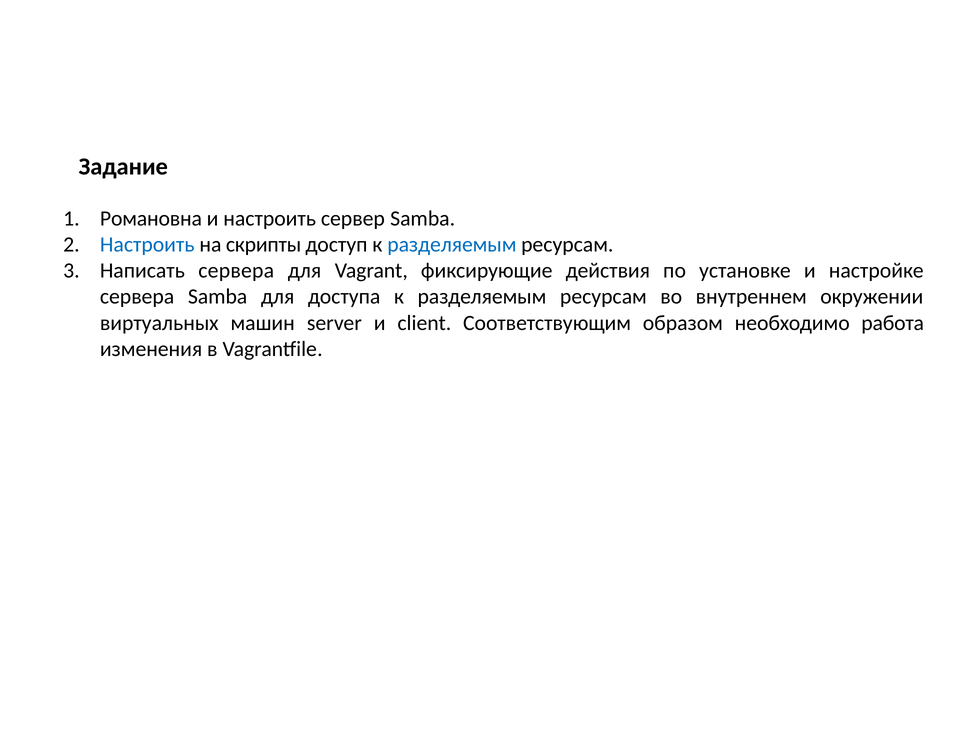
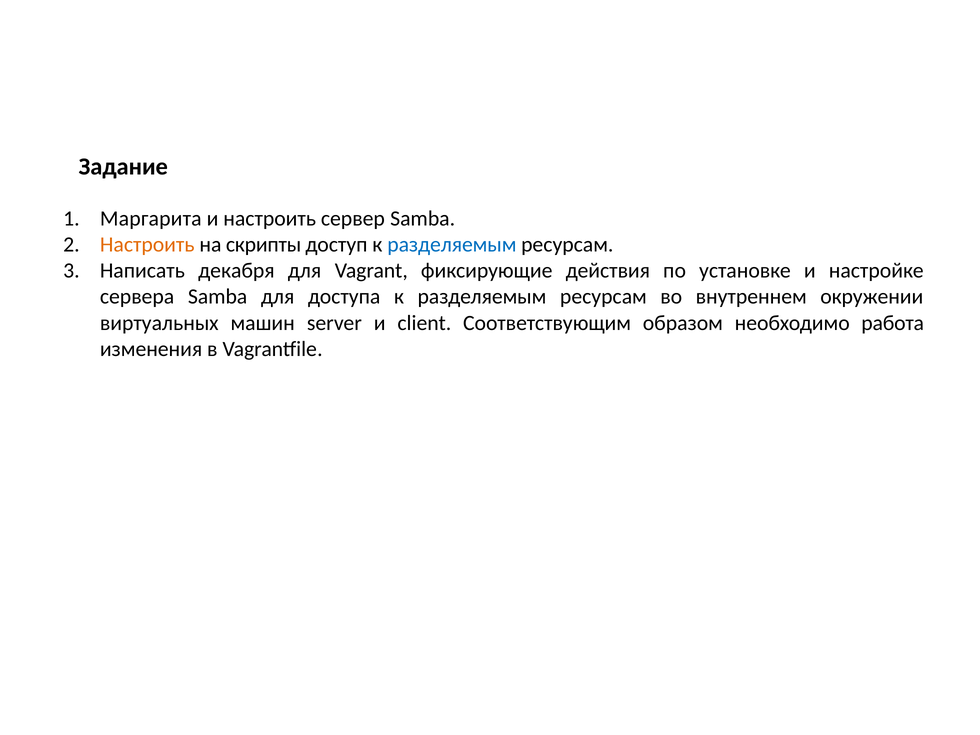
Романовна: Романовна -> Маргарита (151, 218)
Настроить colour: blue -> orange (147, 245)
Написать сервера: сервера -> декабря (236, 271)
